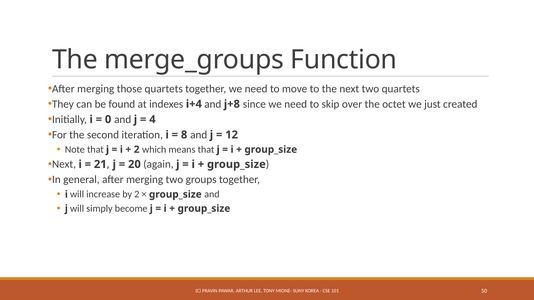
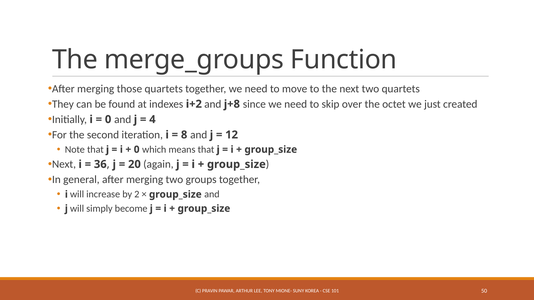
i+4: i+4 -> i+2 (194, 104)
2: 2 -> 0 (137, 150)
21: 21 -> 36 (100, 164)
